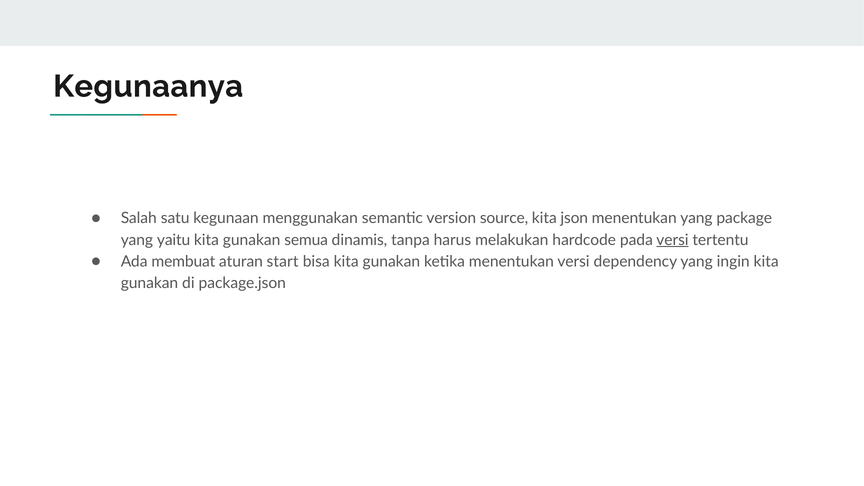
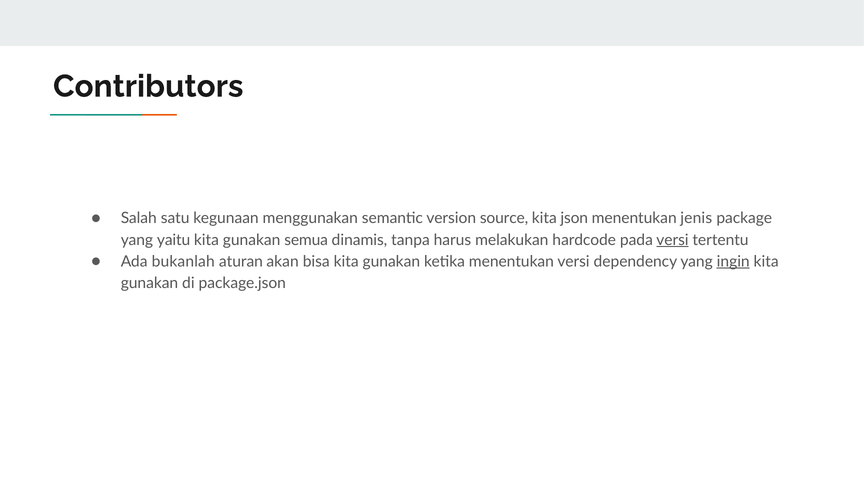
Kegunaanya: Kegunaanya -> Contributors (148, 86)
menentukan yang: yang -> jenis (696, 218)
membuat: membuat -> bukanlah (183, 261)
start: start -> akan (283, 261)
ingin underline: none -> present (733, 261)
